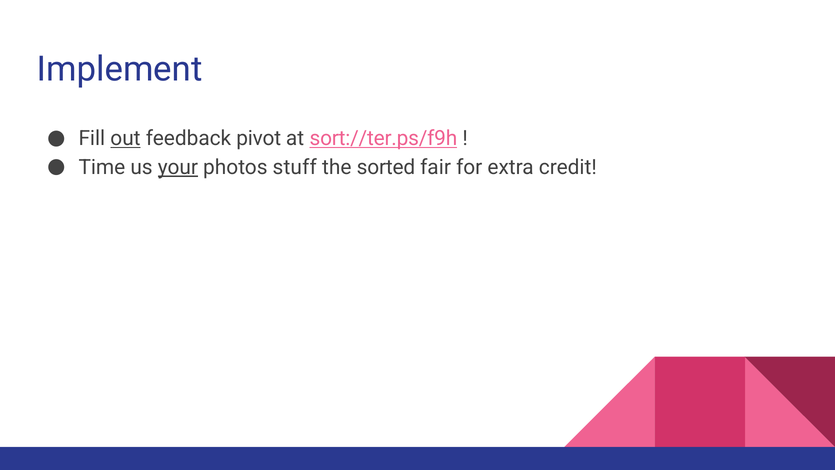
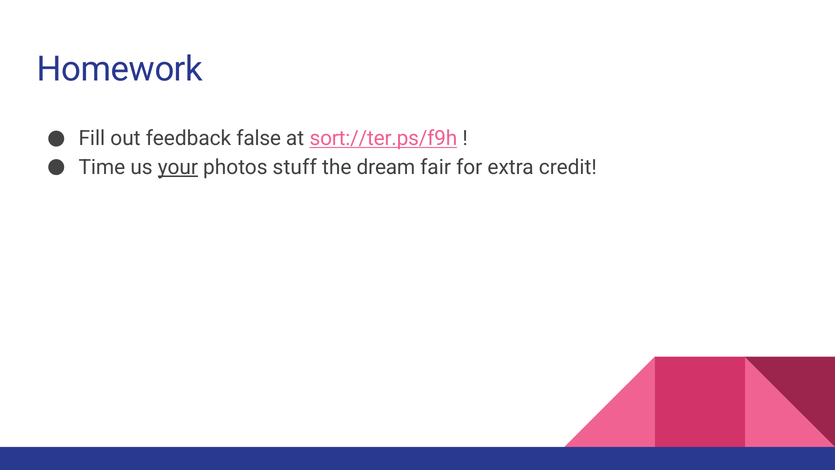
Implement: Implement -> Homework (120, 69)
out underline: present -> none (125, 138)
pivot: pivot -> false (259, 138)
sorted: sorted -> dream (386, 167)
